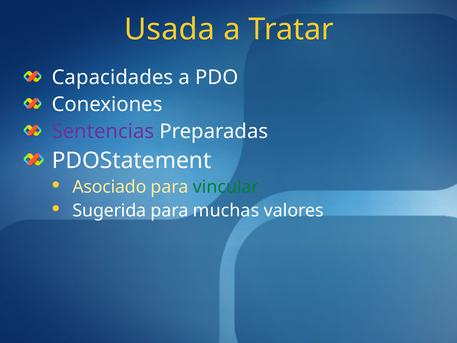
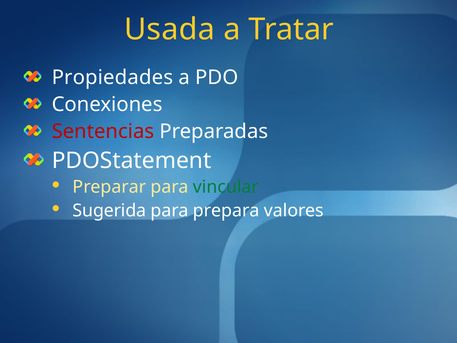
Capacidades: Capacidades -> Propiedades (112, 77)
Sentencias colour: purple -> red (103, 131)
Asociado: Asociado -> Preparar (109, 187)
muchas: muchas -> prepara (226, 211)
